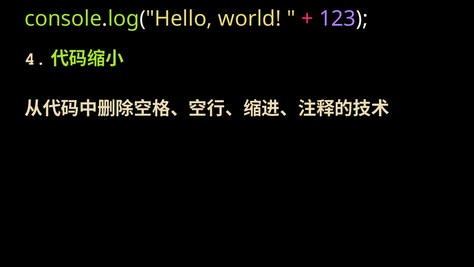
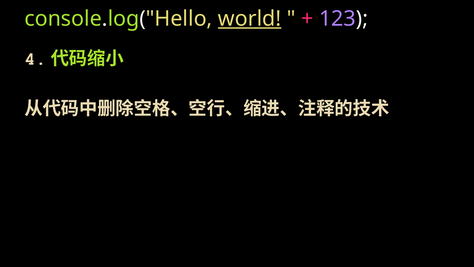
world underline: none -> present (250, 19)
